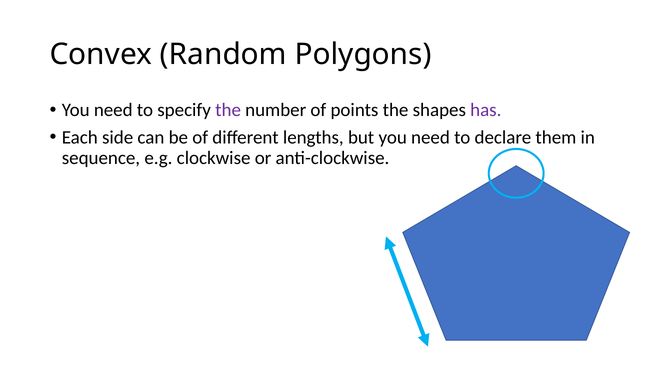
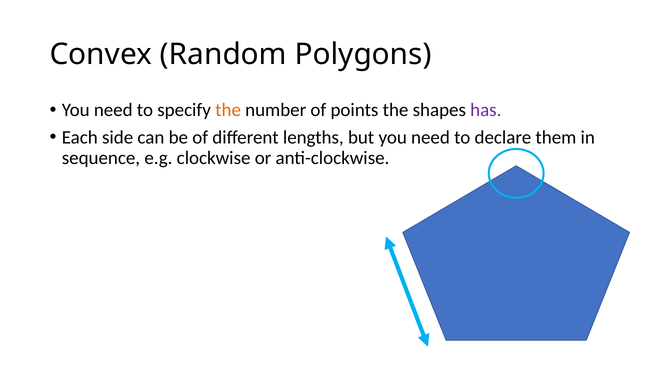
the colour: purple -> orange (228, 110)
